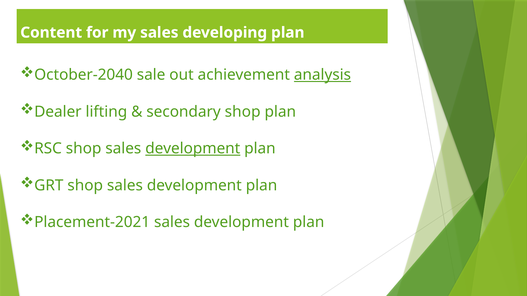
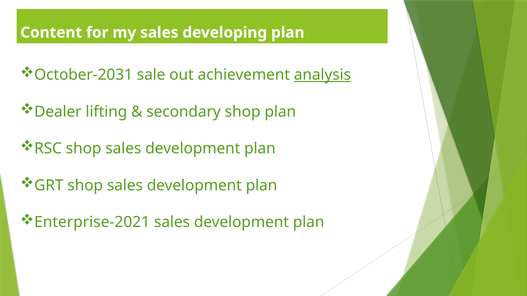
October-2040: October-2040 -> October-2031 (84, 75)
development underline: present -> none (193, 149)
Placement-2021: Placement-2021 -> Enterprise-2021 (92, 223)
